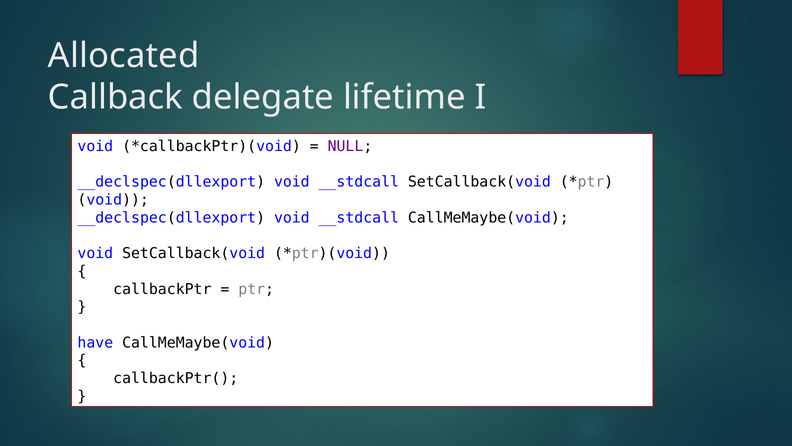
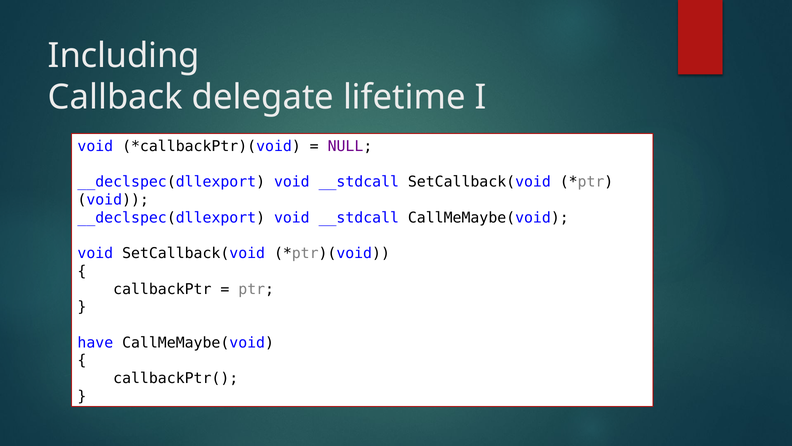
Allocated: Allocated -> Including (124, 56)
